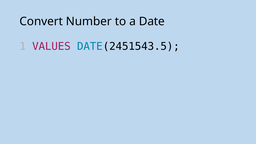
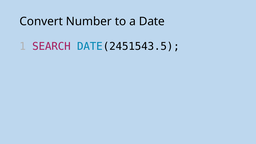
VALUES: VALUES -> SEARCH (52, 46)
